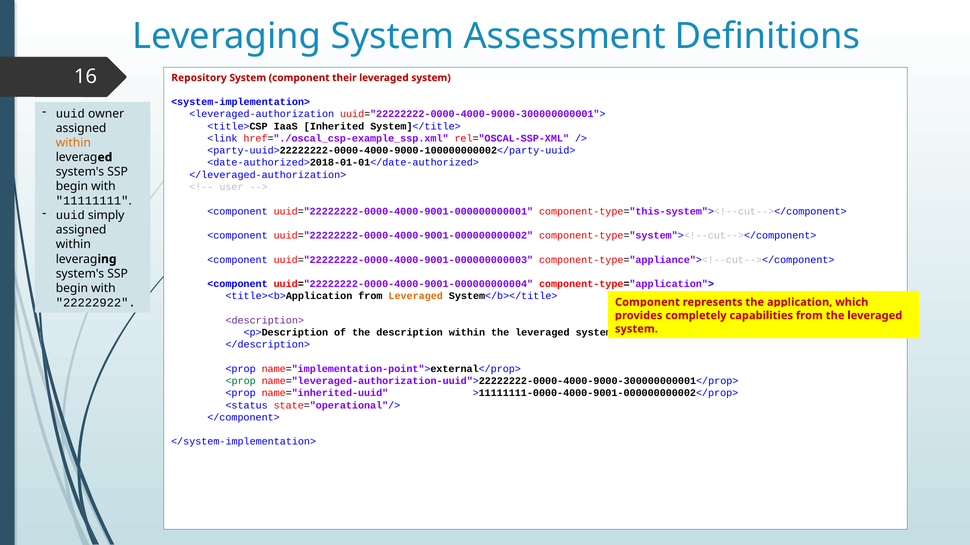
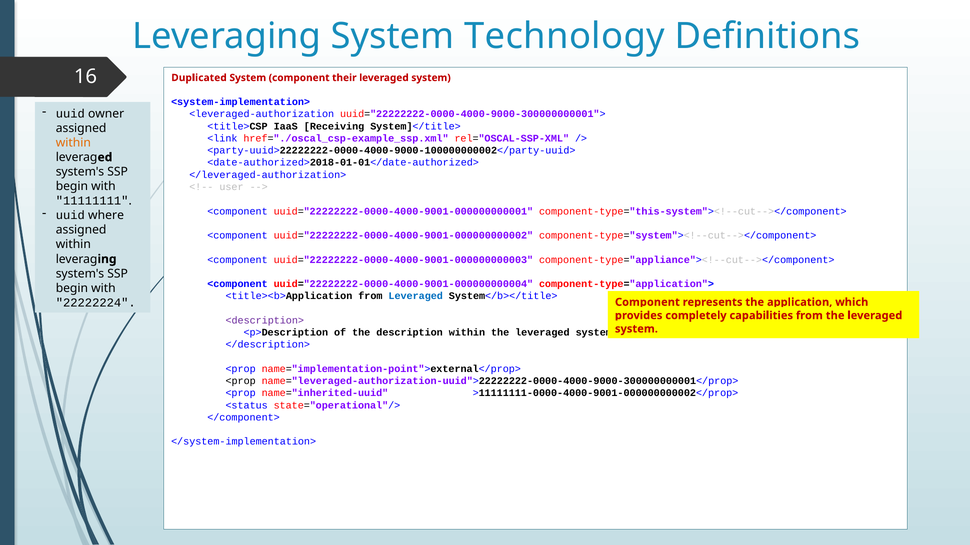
Assessment: Assessment -> Technology (564, 36)
Repository: Repository -> Duplicated (199, 78)
Inherited: Inherited -> Receiving (334, 126)
simply: simply -> where (106, 216)
Leveraged colour: orange -> blue (416, 296)
22222922: 22222922 -> 22222224 (96, 303)
<prop colour: green -> black (241, 381)
